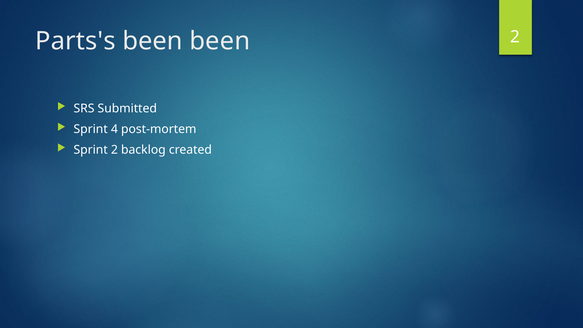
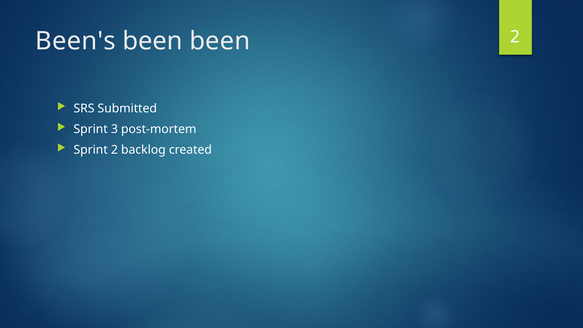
Parts's: Parts's -> Been's (75, 41)
4: 4 -> 3 (114, 129)
